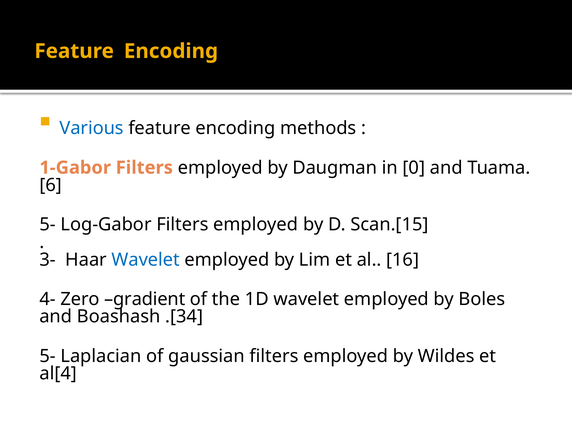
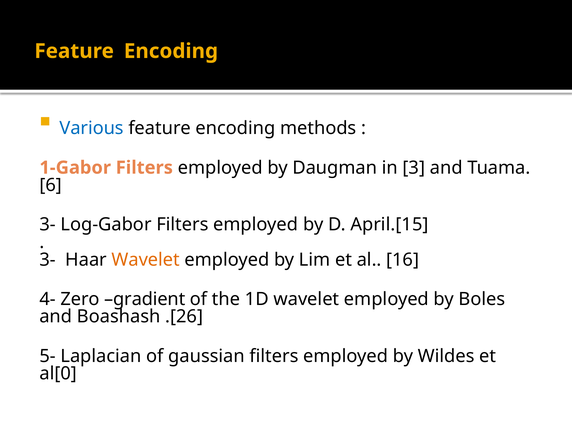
0: 0 -> 3 (414, 168)
5-: 5- -> 3- (48, 225)
Scan.[15: Scan.[15 -> April.[15 (389, 225)
Wavelet colour: blue -> orange (146, 260)
.[34: .[34 -> .[26 (184, 317)
al[4: al[4 -> al[0 (58, 374)
